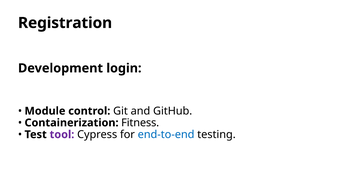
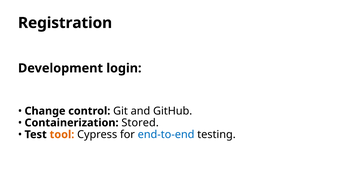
Module: Module -> Change (45, 111)
Fitness: Fitness -> Stored (140, 123)
tool colour: purple -> orange (62, 135)
